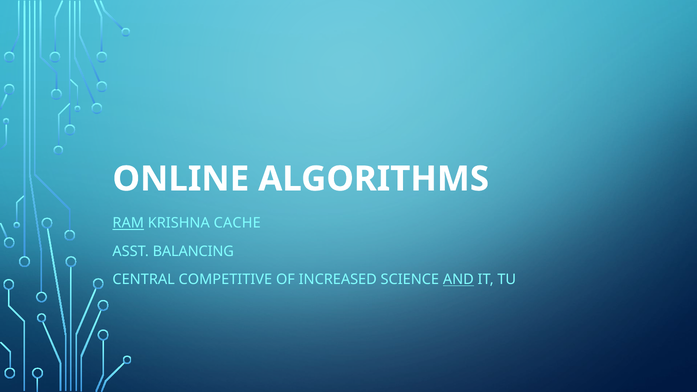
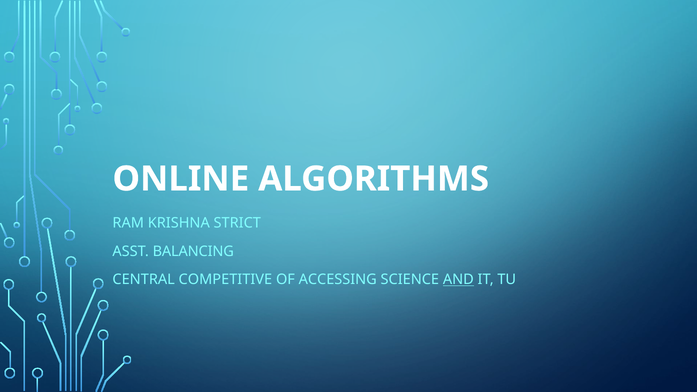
RAM underline: present -> none (128, 223)
CACHE: CACHE -> STRICT (237, 223)
INCREASED: INCREASED -> ACCESSING (338, 280)
